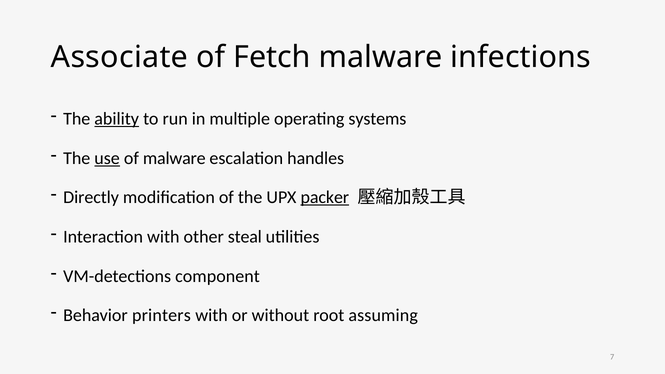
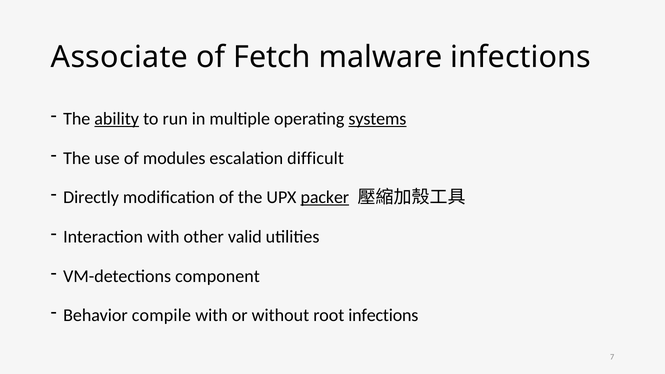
systems underline: none -> present (377, 119)
use underline: present -> none (107, 158)
of malware: malware -> modules (174, 158)
handles: handles -> difficult (316, 158)
steal: steal -> valid (245, 237)
printers: printers -> compile (161, 315)
root assuming: assuming -> infections (383, 315)
